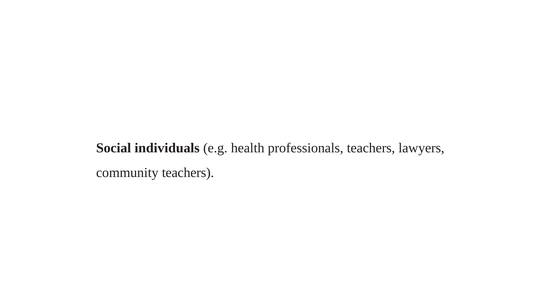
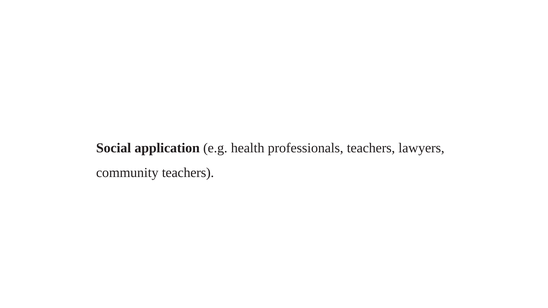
individuals: individuals -> application (167, 148)
